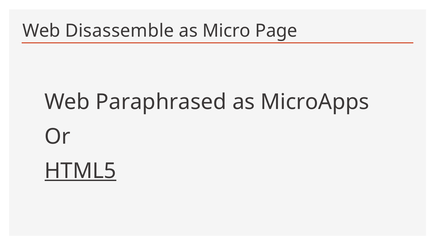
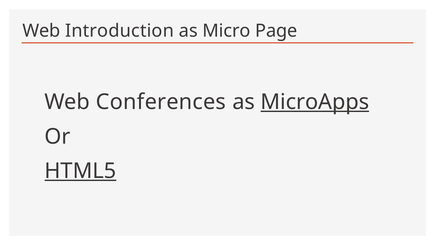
Disassemble: Disassemble -> Introduction (120, 31)
Paraphrased: Paraphrased -> Conferences (161, 102)
MicroApps underline: none -> present (315, 102)
